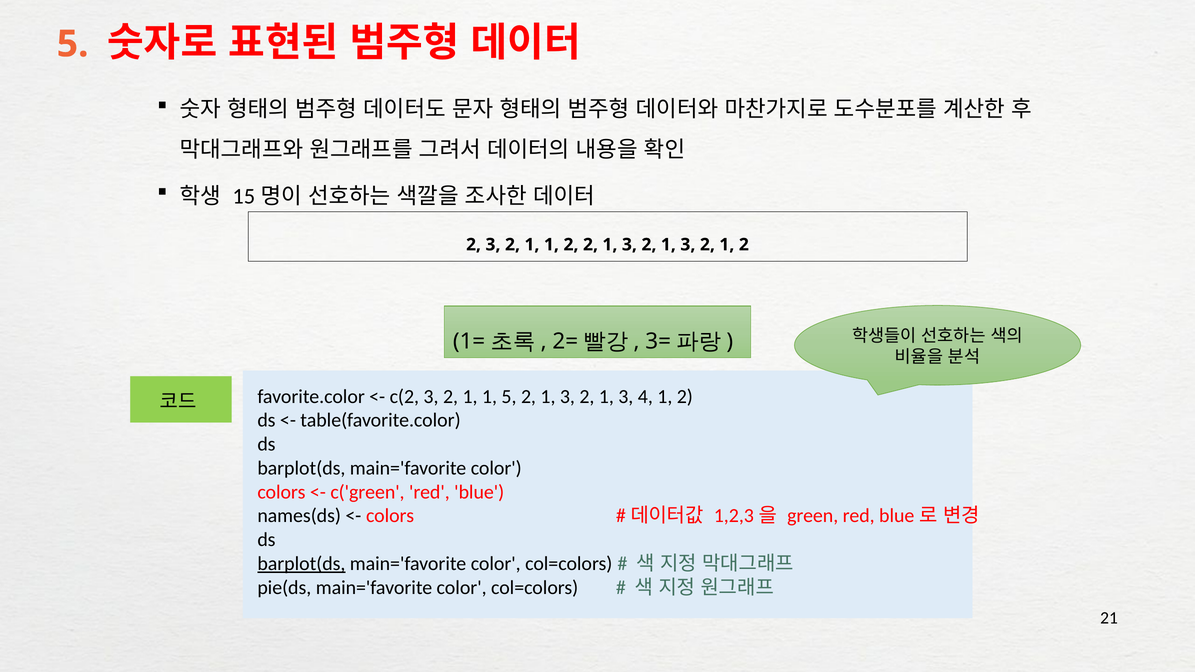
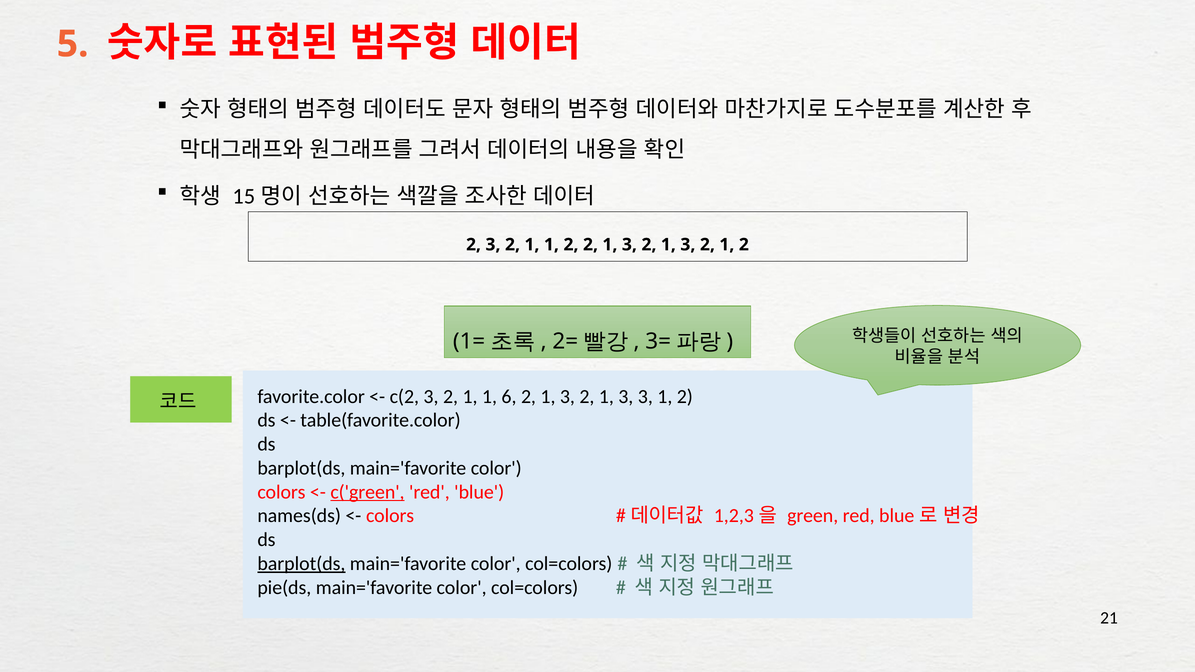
1 5: 5 -> 6 (509, 397)
3 4: 4 -> 3 (645, 397)
c('green underline: none -> present (367, 492)
